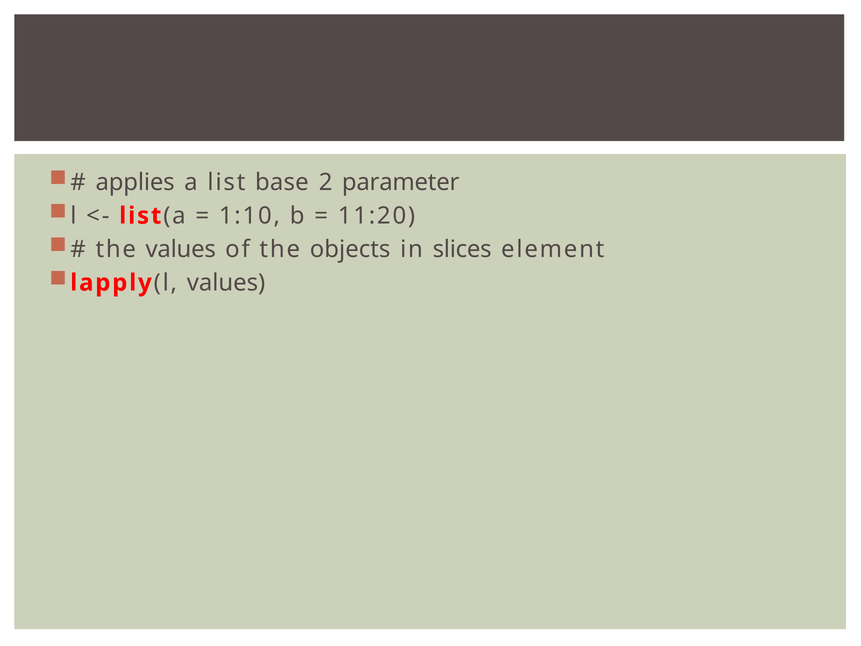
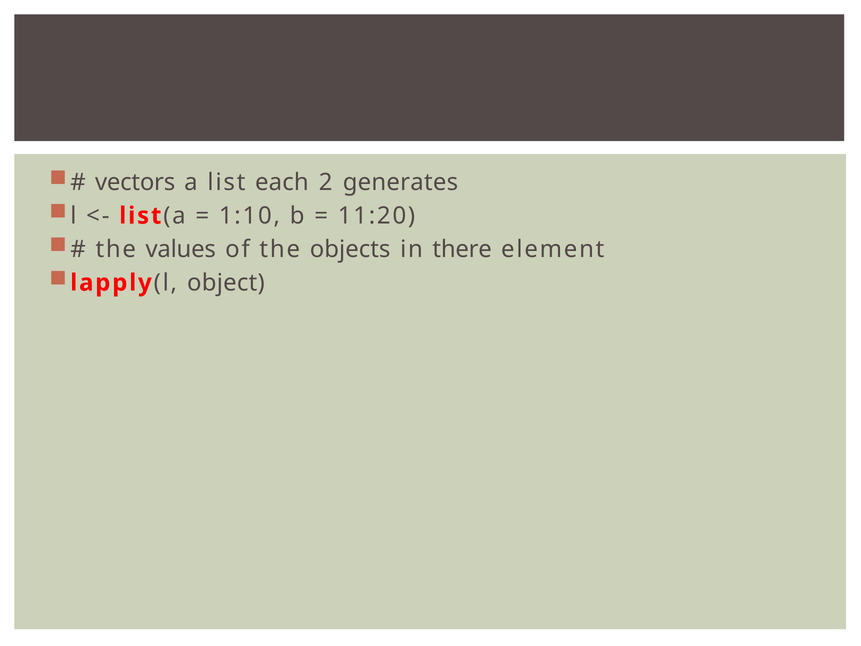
applies: applies -> vectors (135, 182)
base: base -> each (282, 182)
parameter: parameter -> generates (400, 182)
slices: slices -> there (462, 249)
l values: values -> object (226, 283)
